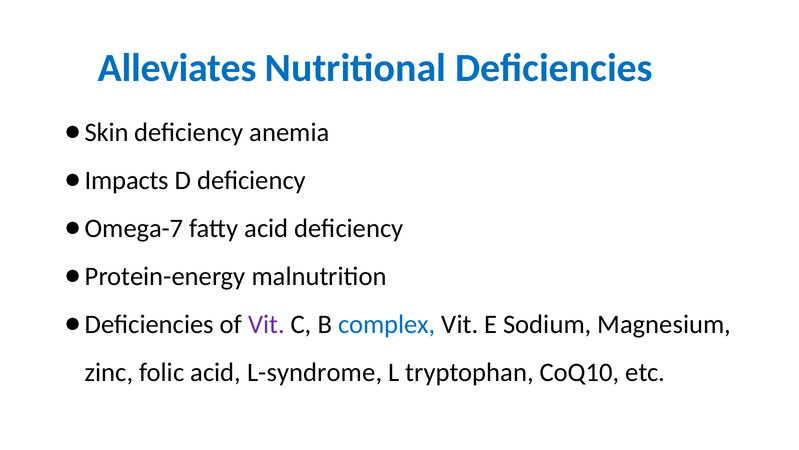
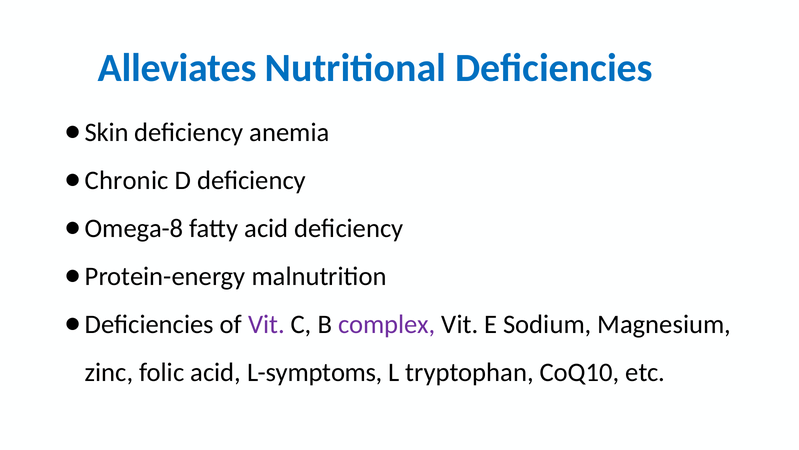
Impacts: Impacts -> Chronic (127, 180)
Omega-7: Omega-7 -> Omega-8 (134, 228)
complex colour: blue -> purple (387, 324)
L-syndrome: L-syndrome -> L-symptoms (315, 372)
